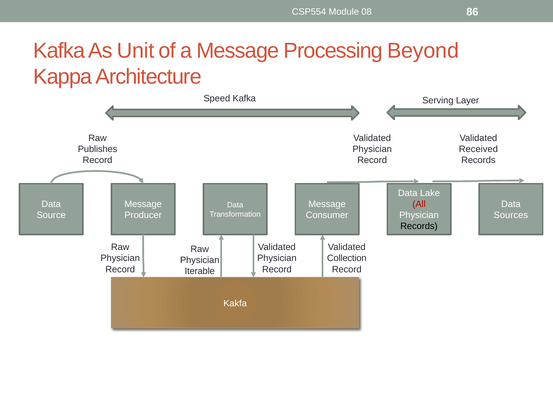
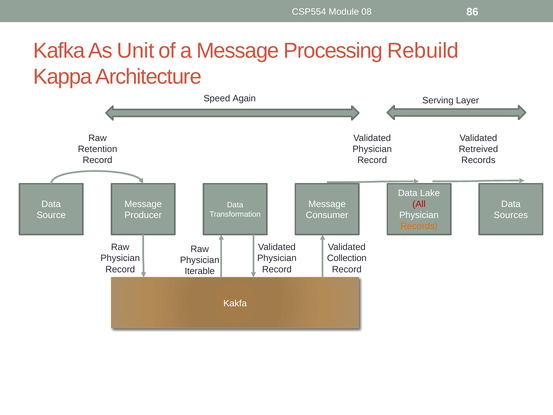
Beyond: Beyond -> Rebuild (423, 51)
Speed Kafka: Kafka -> Again (244, 98)
Publishes: Publishes -> Retention (98, 149)
Received: Received -> Retreived (478, 149)
Records colour: black -> orange (419, 226)
